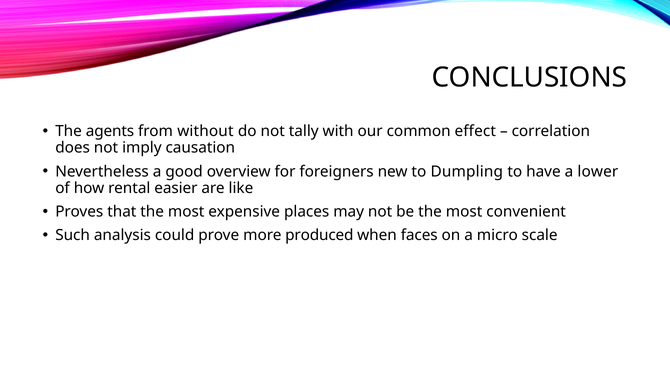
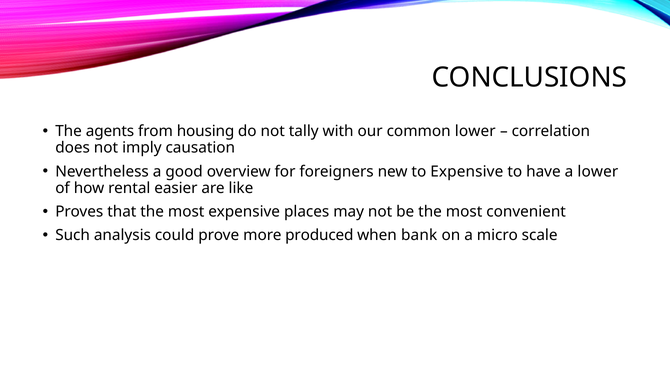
without: without -> housing (206, 131)
common effect: effect -> lower (475, 131)
to Dumpling: Dumpling -> Expensive (467, 171)
faces: faces -> bank (419, 235)
